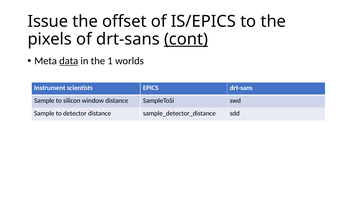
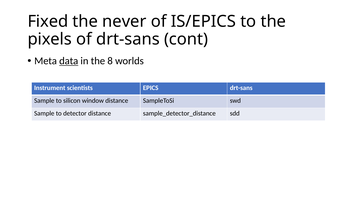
Issue: Issue -> Fixed (48, 21)
offset: offset -> never (124, 21)
cont underline: present -> none (186, 39)
1: 1 -> 8 (110, 61)
